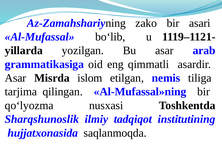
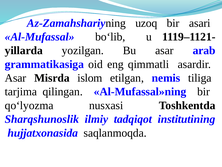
zako: zako -> uzoq (146, 23)
